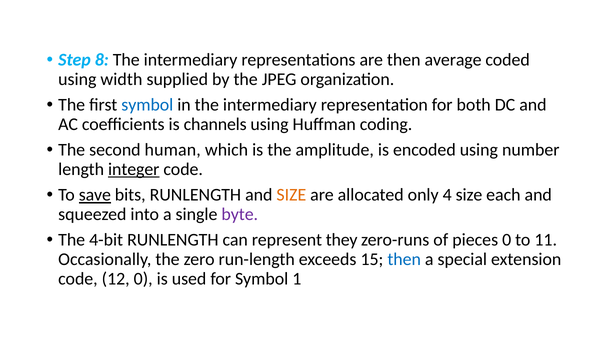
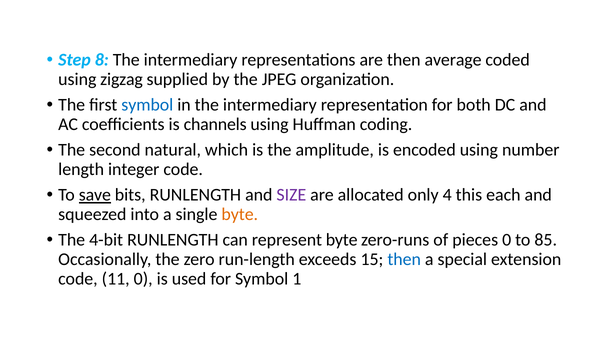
width: width -> zigzag (122, 79)
human: human -> natural (173, 150)
integer underline: present -> none (134, 169)
SIZE colour: orange -> purple (291, 195)
4 size: size -> this (469, 195)
byte colour: purple -> orange (240, 214)
represent they: they -> byte (342, 240)
11: 11 -> 85 (546, 240)
12: 12 -> 11 (116, 279)
